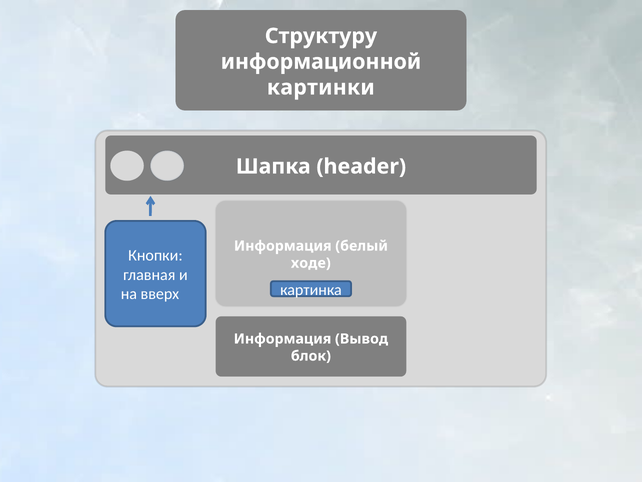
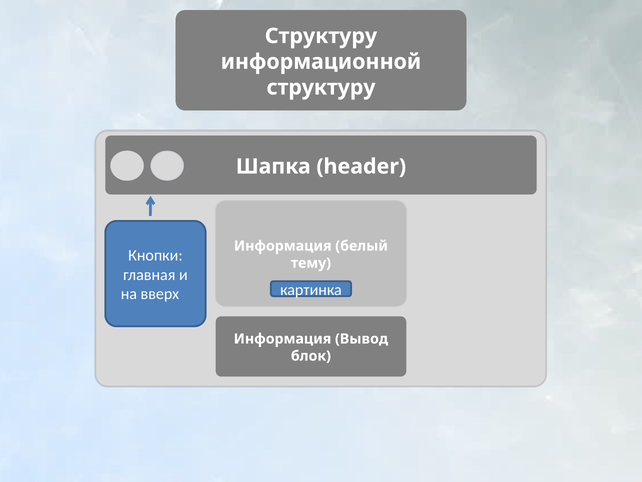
картинки: картинки -> структуру (321, 87)
ходе: ходе -> тему (311, 263)
